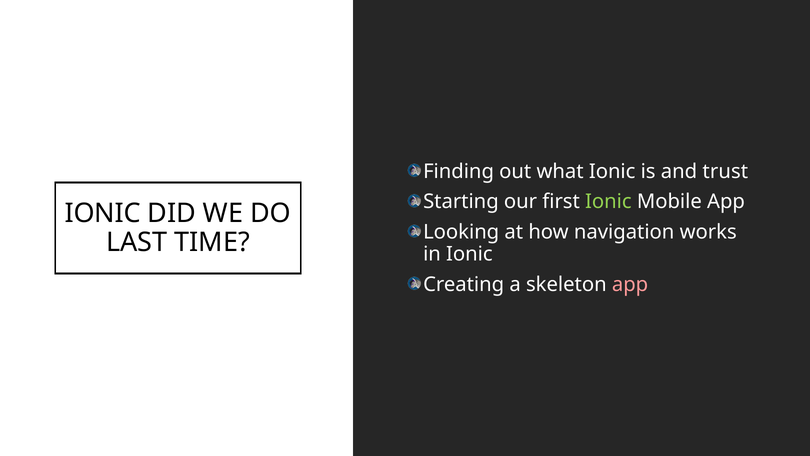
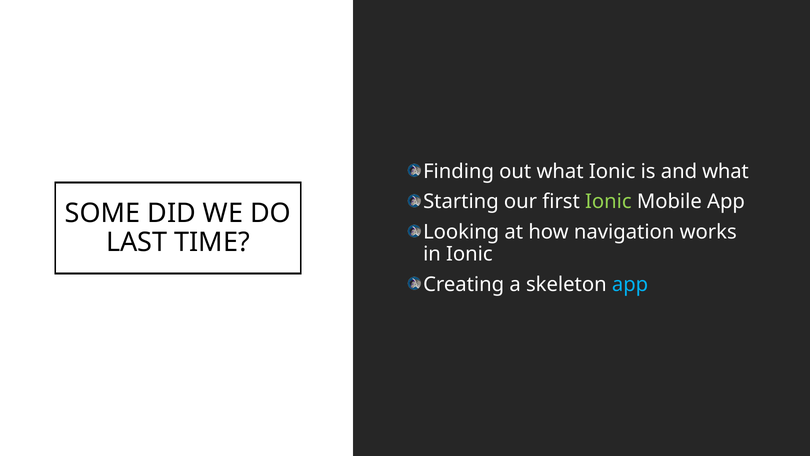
and trust: trust -> what (725, 171)
IONIC: IONIC -> SOME (103, 213)
app colour: pink -> light blue (630, 284)
